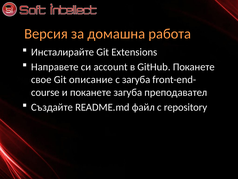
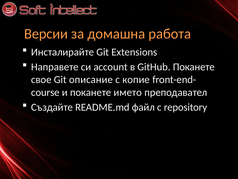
Версия: Версия -> Версии (46, 34)
с загуба: загуба -> копие (136, 79)
поканете загуба: загуба -> името (128, 92)
